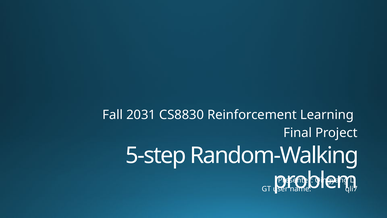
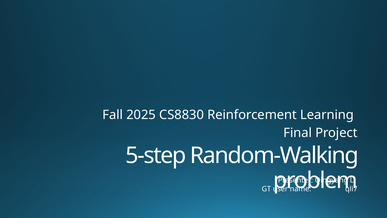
2031: 2031 -> 2025 (141, 115)
